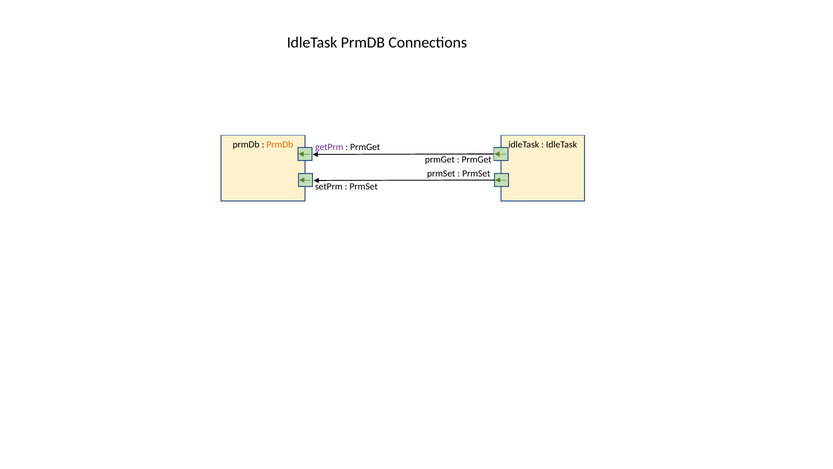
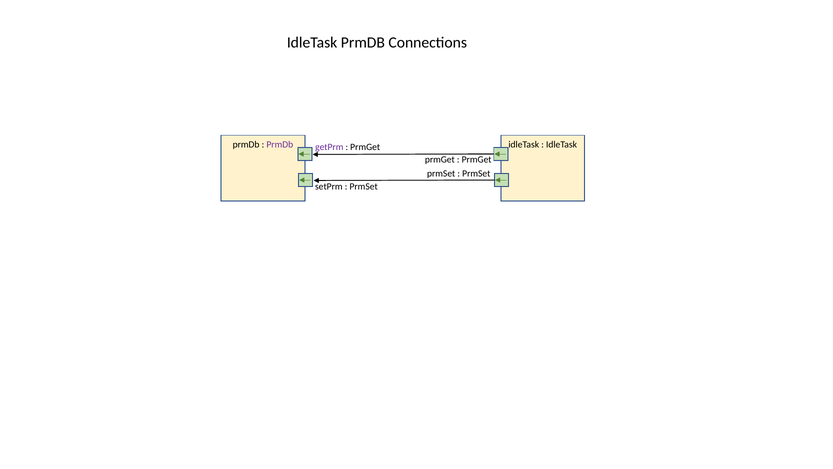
PrmDb colour: orange -> purple (280, 145)
